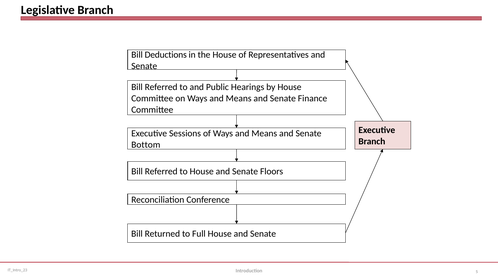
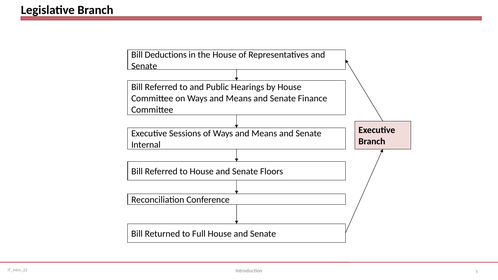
Bottom: Bottom -> Internal (146, 145)
